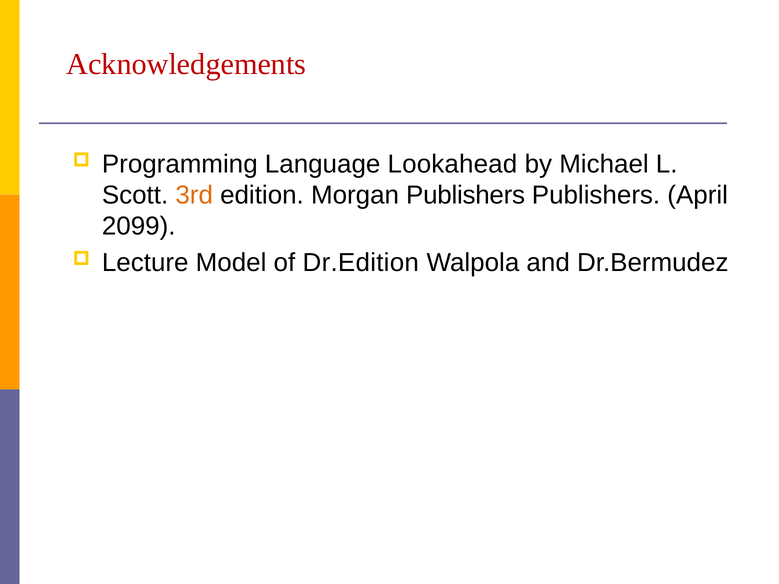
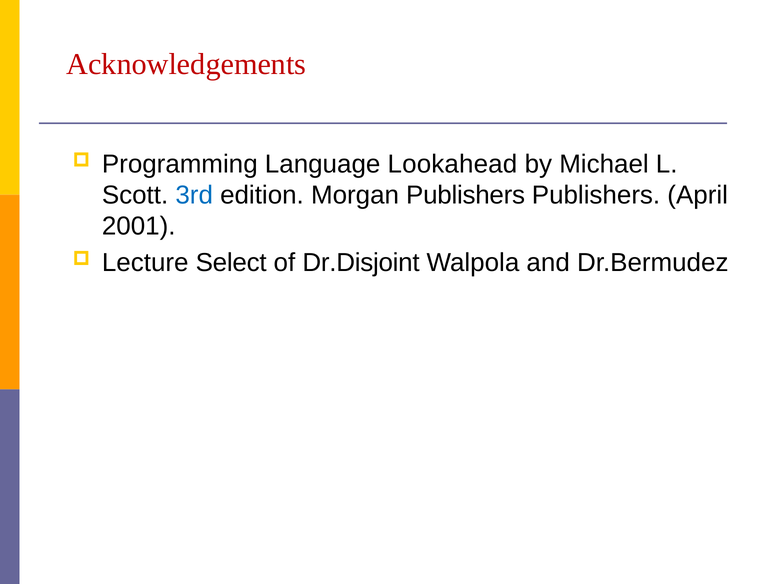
3rd colour: orange -> blue (194, 195)
2099: 2099 -> 2001 (139, 226)
Model: Model -> Select (231, 263)
Dr.Edition: Dr.Edition -> Dr.Disjoint (361, 263)
